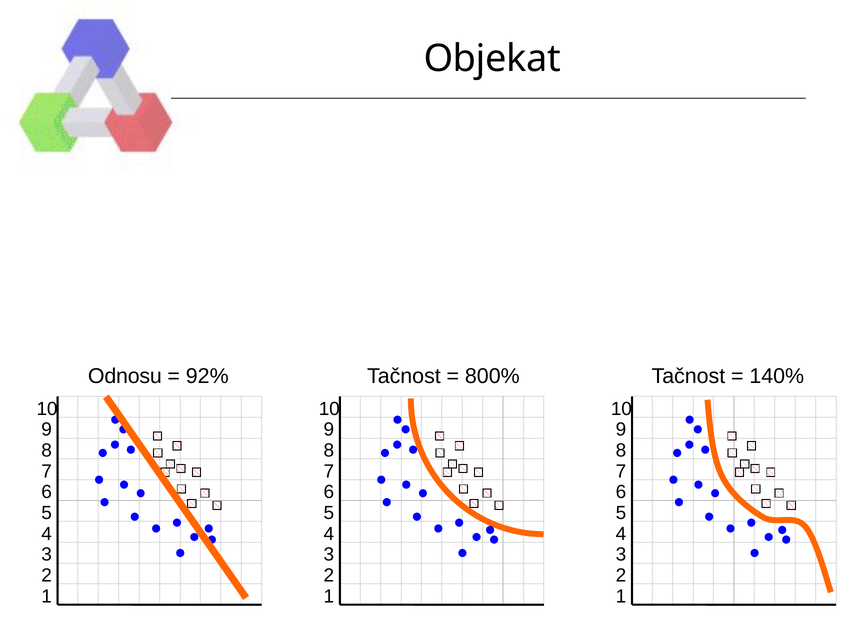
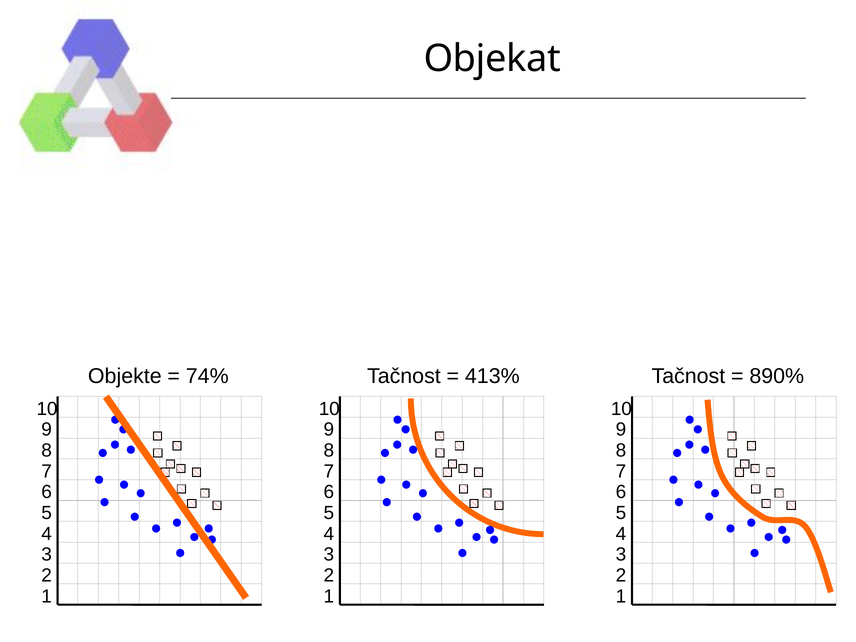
Odnosu: Odnosu -> Objekte (125, 376)
92%: 92% -> 74% (207, 376)
800%: 800% -> 413% (492, 376)
140%: 140% -> 890% (777, 376)
